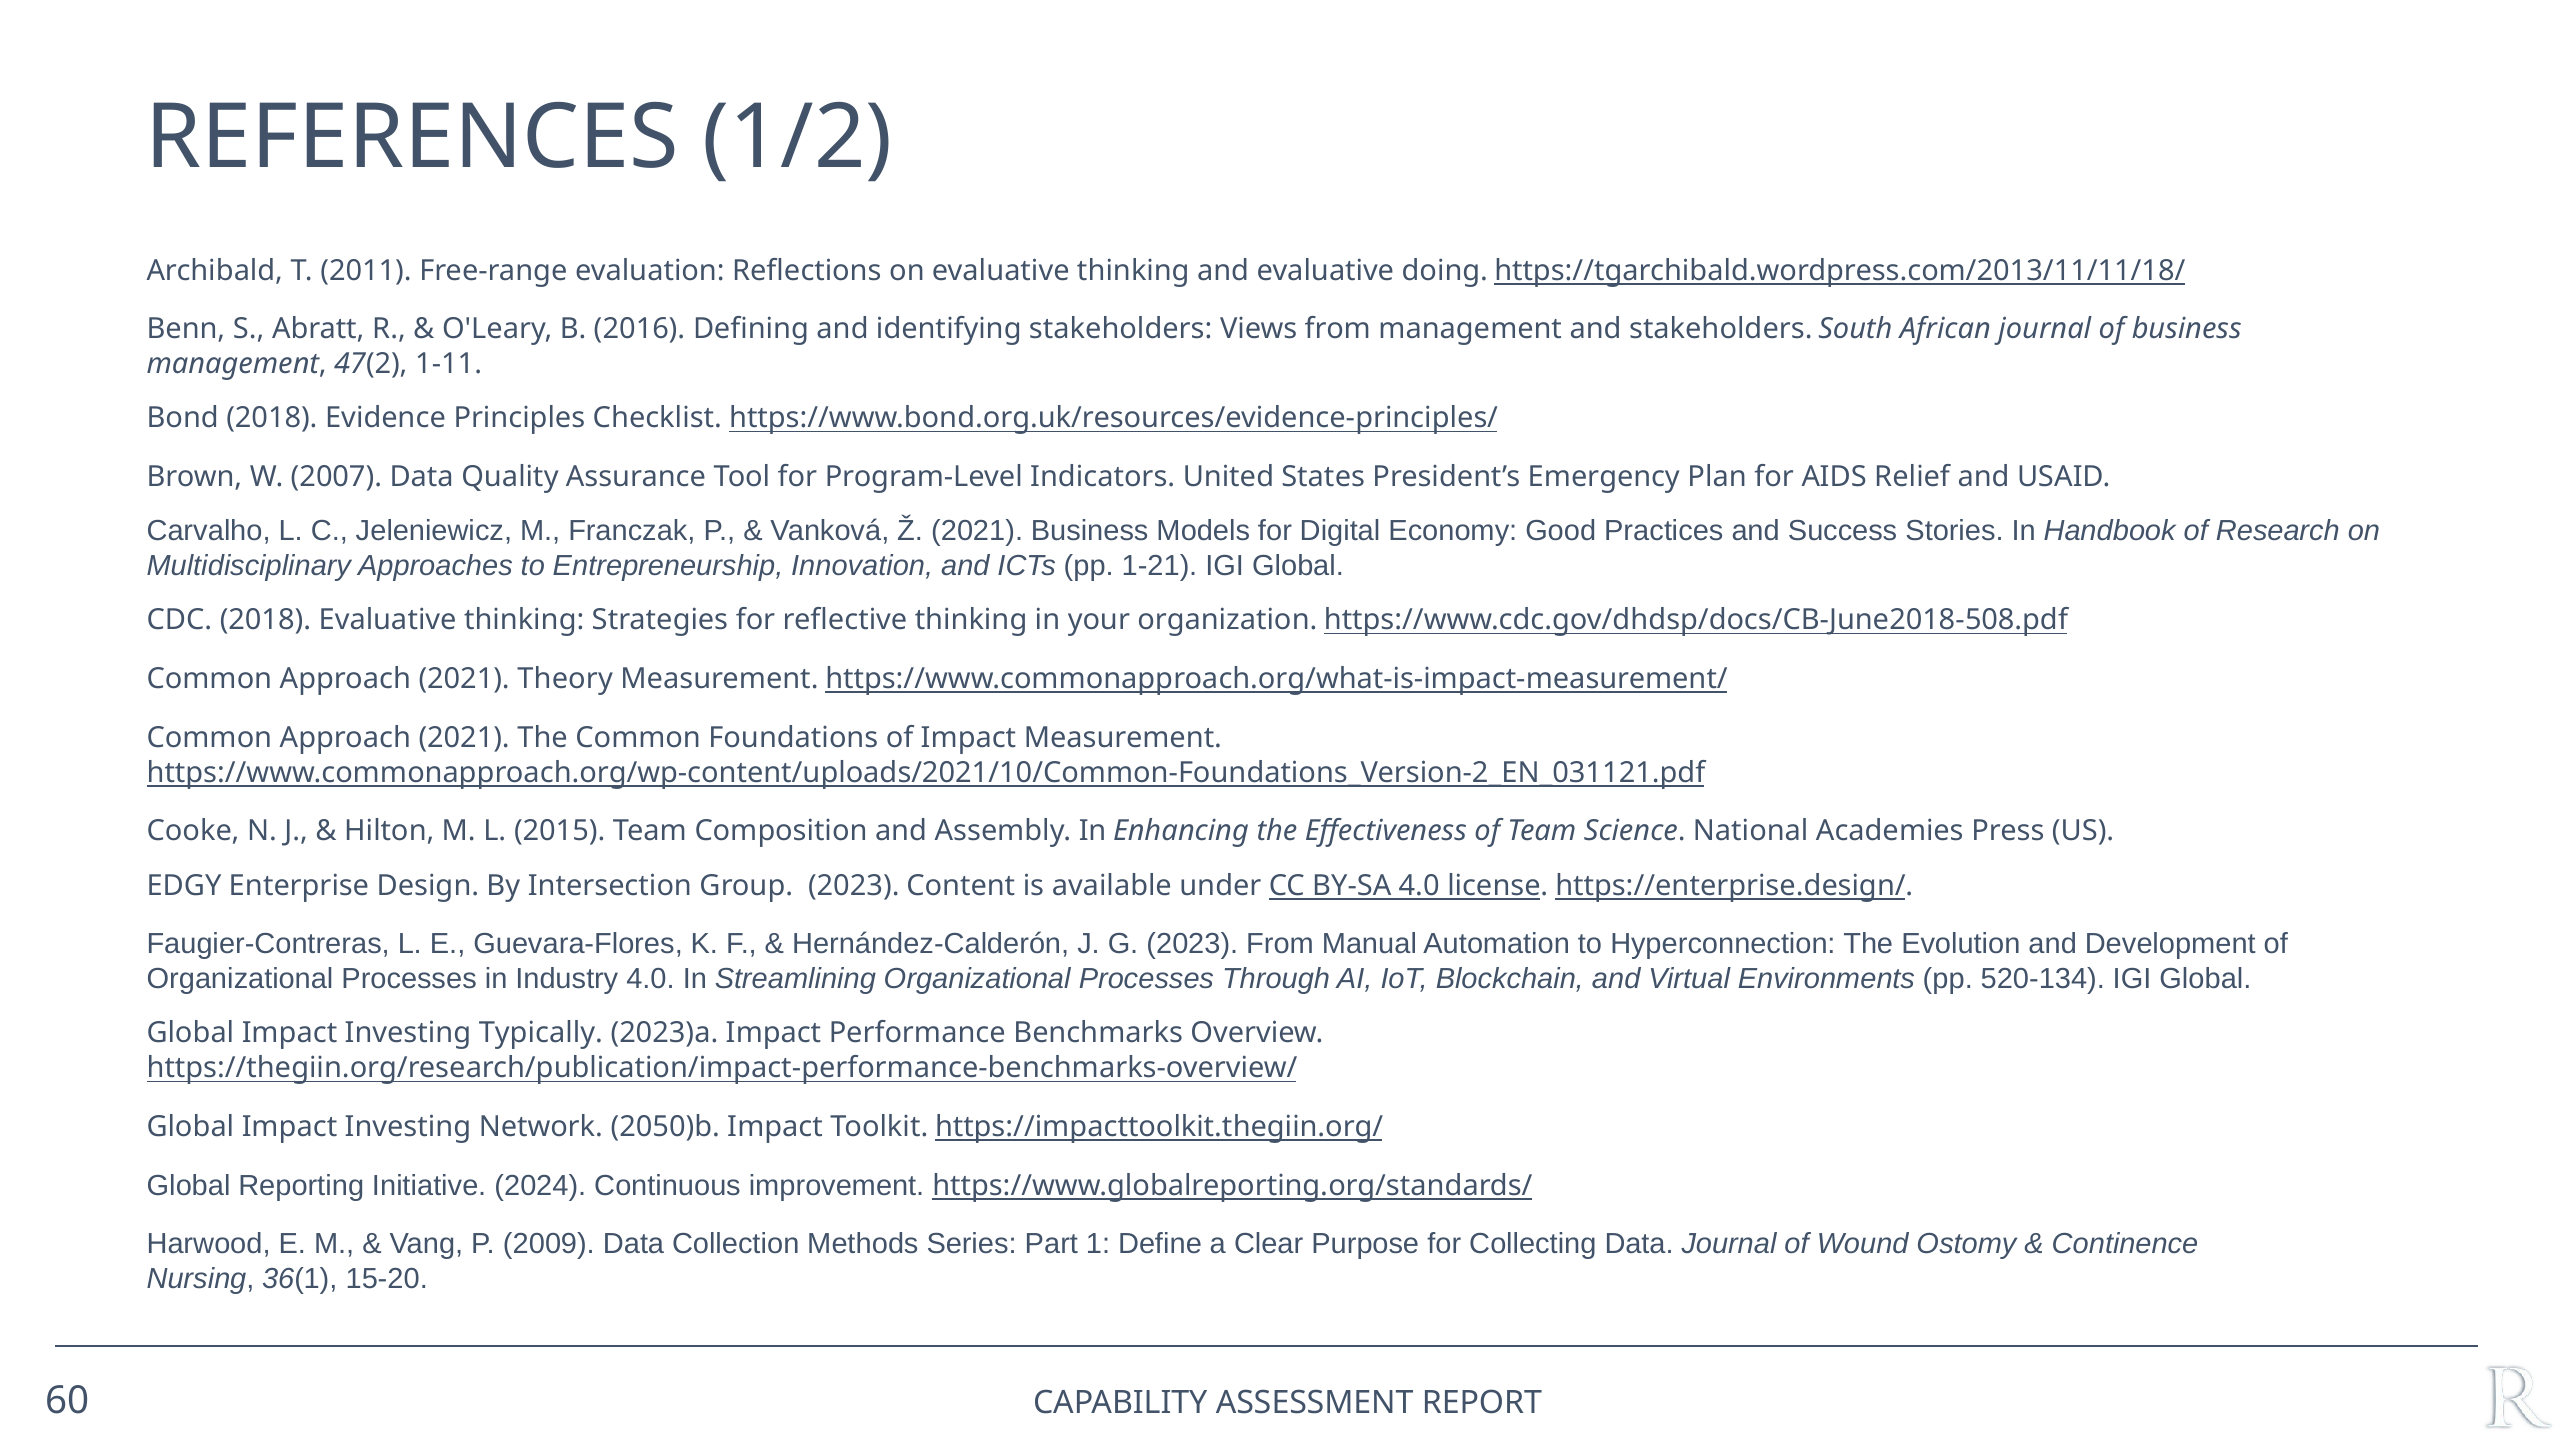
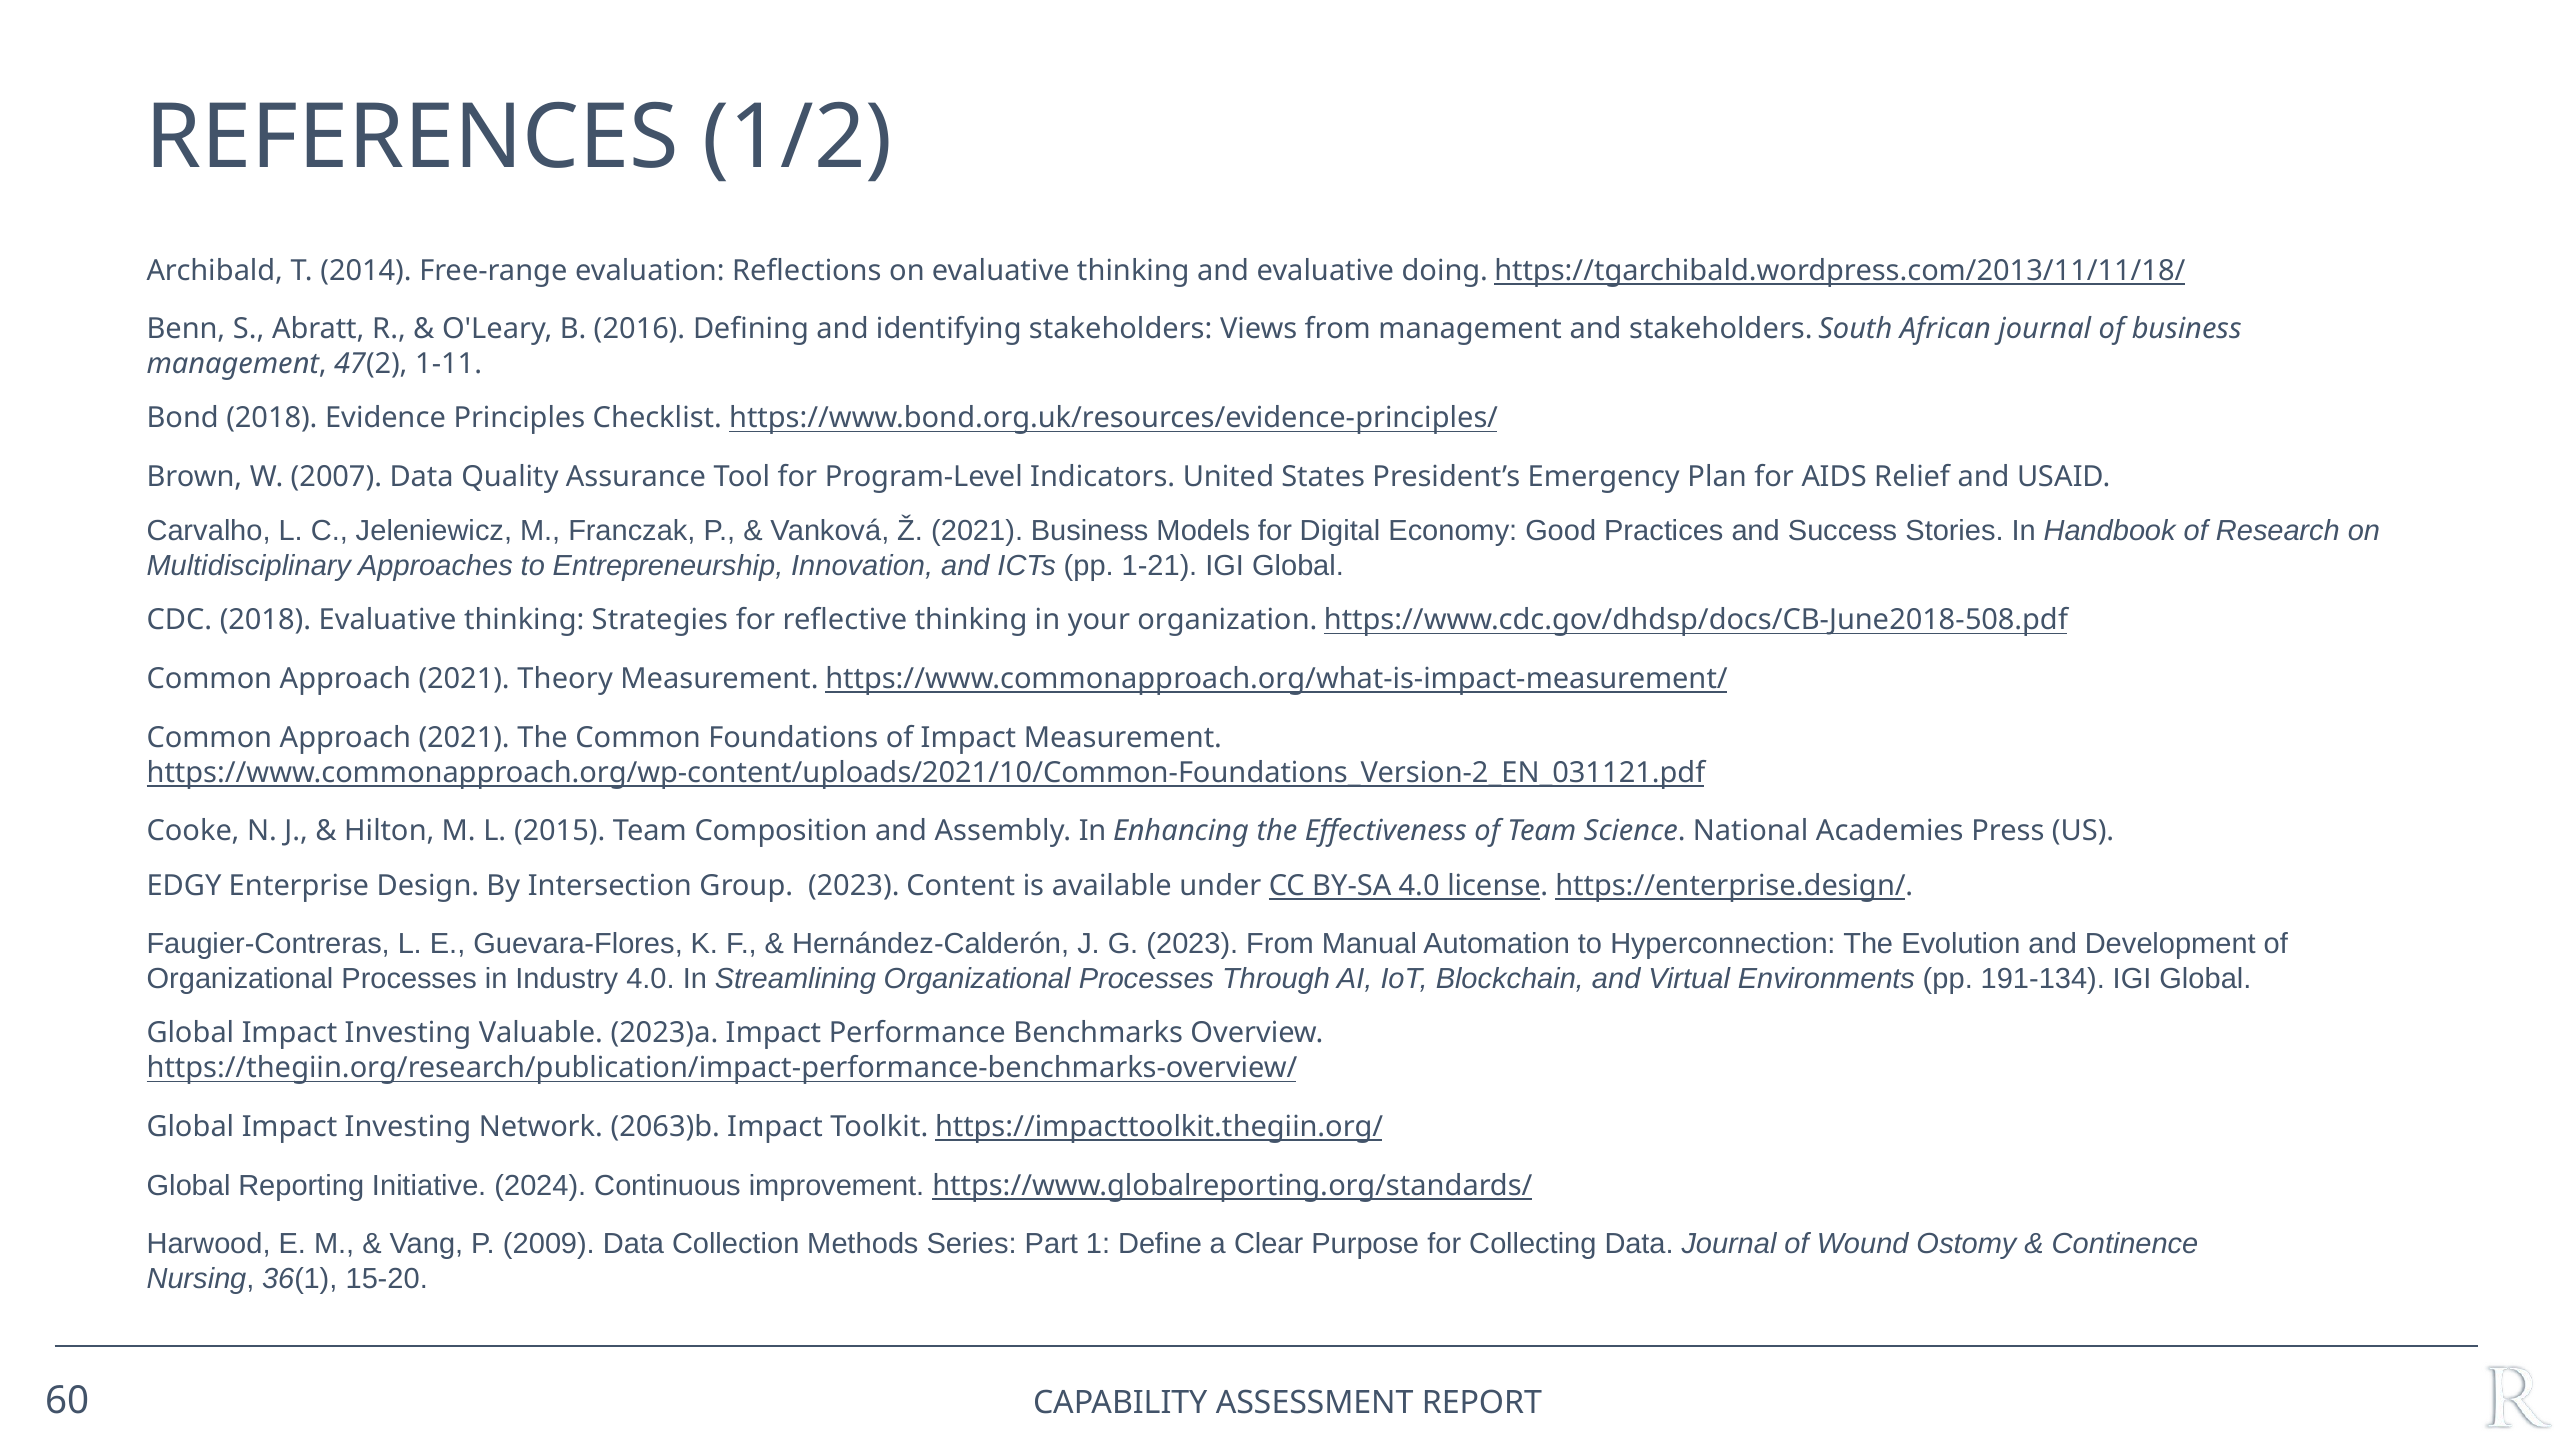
2011: 2011 -> 2014 (366, 271)
520-134: 520-134 -> 191-134 (2043, 979)
Typically: Typically -> Valuable (541, 1034)
2050)b: 2050)b -> 2063)b (665, 1127)
